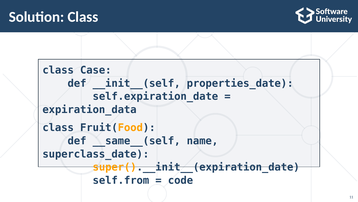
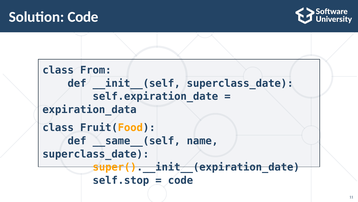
Solution Class: Class -> Code (83, 17)
Case: Case -> From (96, 70)
__init__(self properties_date: properties_date -> superclass_date (240, 83)
self.from: self.from -> self.stop (121, 180)
